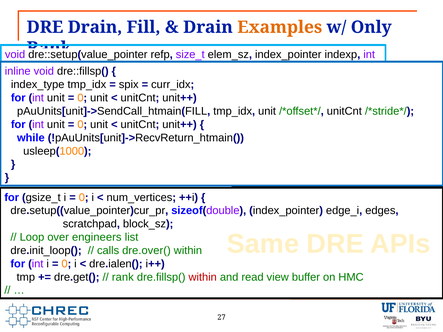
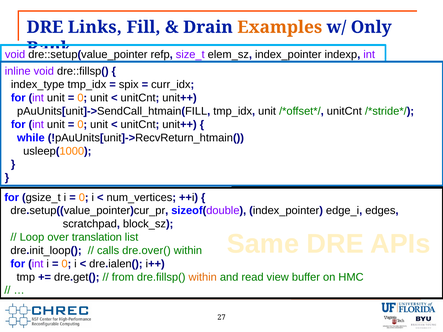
DRE Drain: Drain -> Links (95, 27)
engineers: engineers -> translation (97, 237)
rank: rank -> from (123, 277)
within colour: red -> orange (203, 277)
